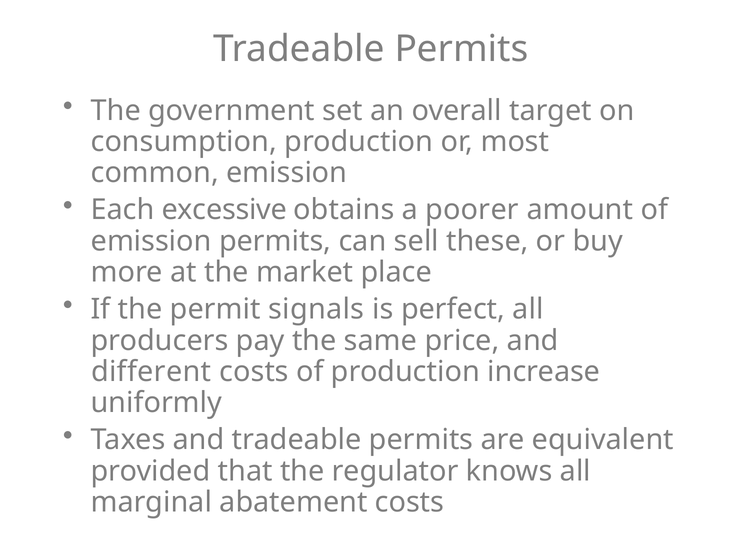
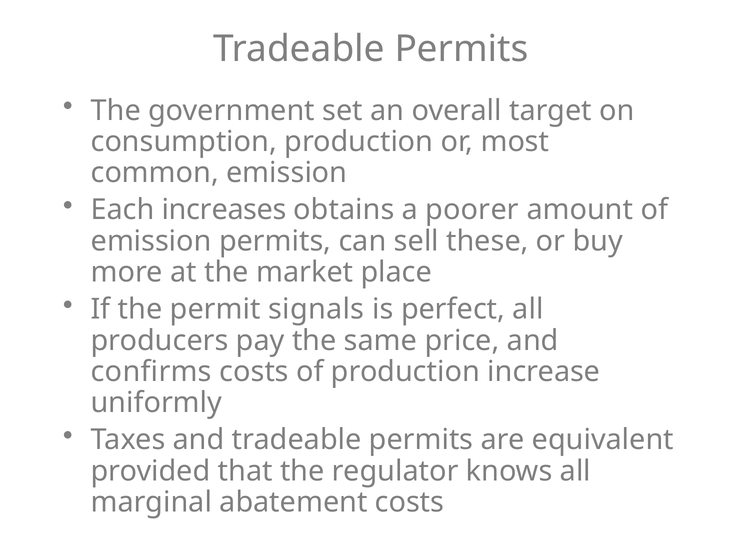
excessive: excessive -> increases (224, 210)
different: different -> confirms (151, 371)
